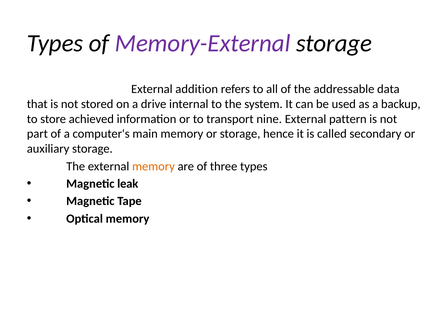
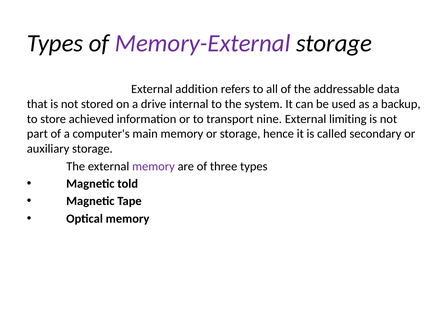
pattern: pattern -> limiting (348, 119)
memory colour: orange -> purple (153, 166)
leak: leak -> told (128, 184)
